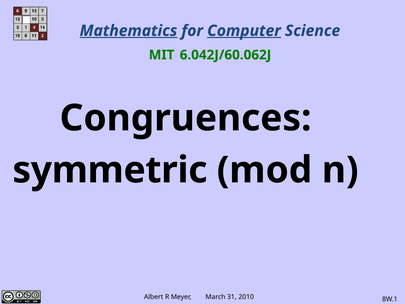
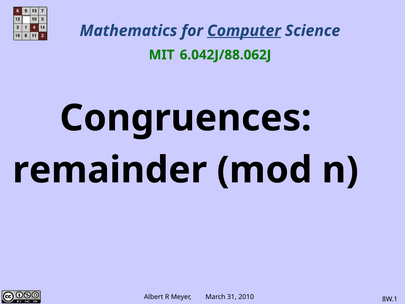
Mathematics underline: present -> none (128, 31)
6.042J/60.062J: 6.042J/60.062J -> 6.042J/88.062J (225, 55)
symmetric: symmetric -> remainder (110, 170)
